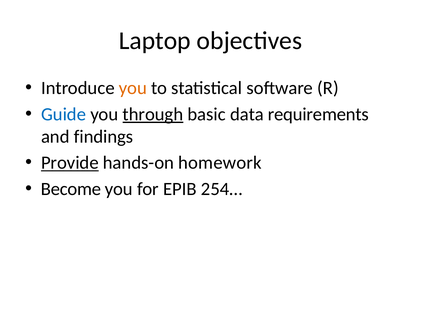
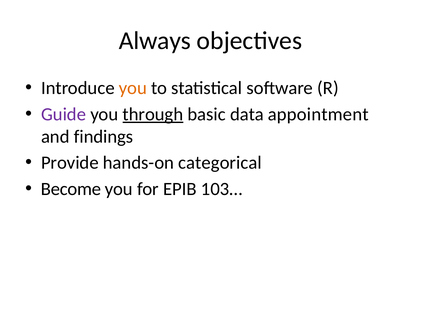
Laptop: Laptop -> Always (155, 41)
Guide colour: blue -> purple (64, 115)
requirements: requirements -> appointment (318, 115)
Provide underline: present -> none (70, 163)
homework: homework -> categorical (220, 163)
254…: 254… -> 103… (222, 189)
